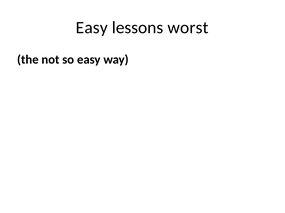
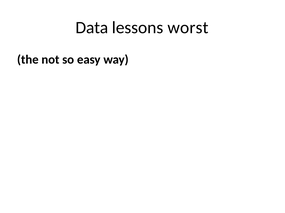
Easy: Easy -> Data (92, 28)
